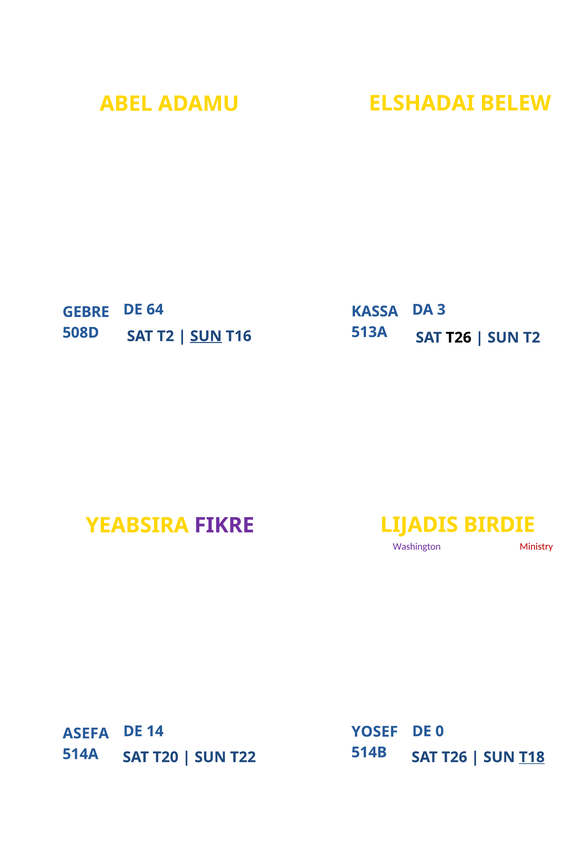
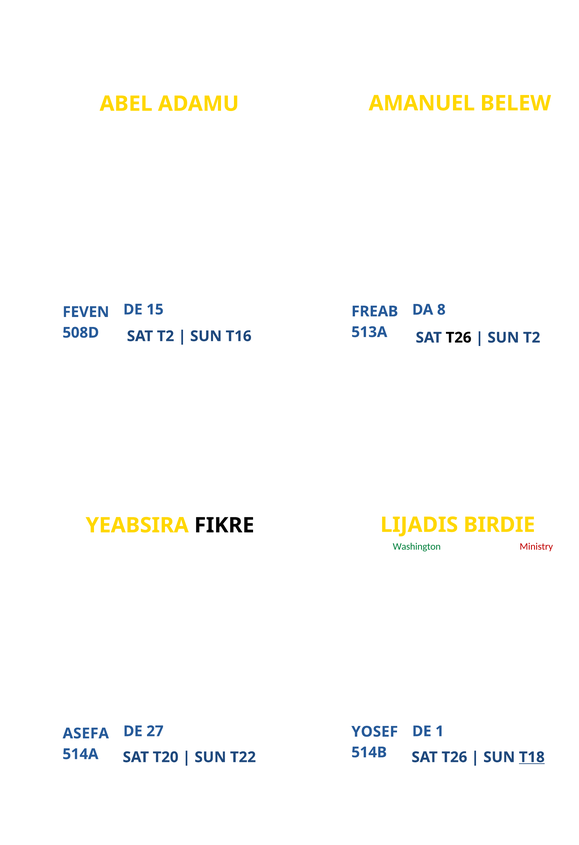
ELSHADAI: ELSHADAI -> AMANUEL (422, 103)
64: 64 -> 15 (155, 310)
3: 3 -> 8 (441, 310)
KASSA: KASSA -> FREAB (375, 312)
GEBRE: GEBRE -> FEVEN (86, 312)
SUN underline: present -> none (206, 336)
FIKRE colour: purple -> black (224, 526)
Washington colour: purple -> green (417, 547)
14: 14 -> 27 (155, 732)
0: 0 -> 1 (440, 732)
